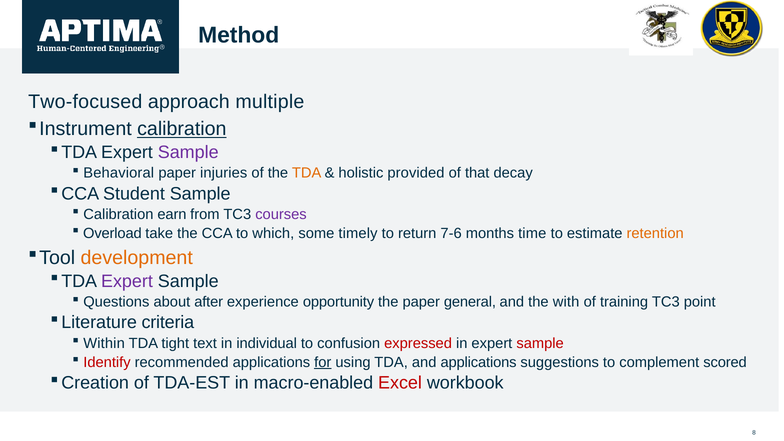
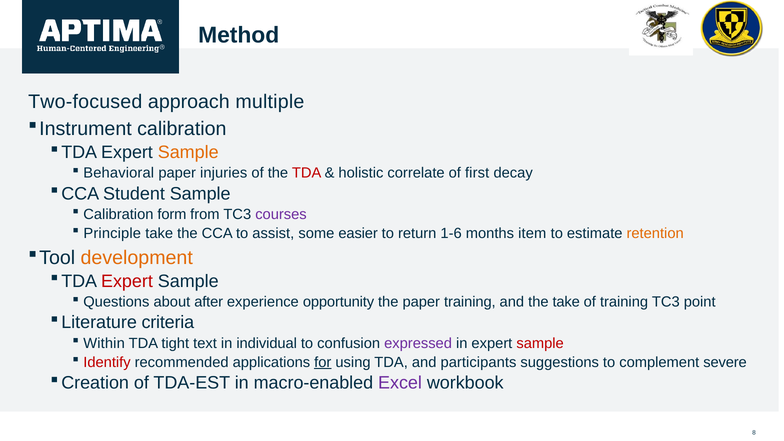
calibration underline: present -> none (182, 129)
Sample colour: purple -> orange (188, 152)
TDA colour: orange -> red (307, 173)
provided: provided -> correlate (416, 173)
that: that -> first (477, 173)
earn: earn -> form (172, 214)
Overload: Overload -> Principle (112, 233)
which: which -> assist (273, 233)
timely: timely -> easier (358, 233)
7-6: 7-6 -> 1-6 (451, 233)
time: time -> item (532, 233)
Expert colour: purple -> red (127, 281)
paper general: general -> training (470, 302)
the with: with -> take (566, 302)
expressed colour: red -> purple (418, 343)
and applications: applications -> participants (478, 362)
scored: scored -> severe (725, 362)
Excel colour: red -> purple (400, 383)
